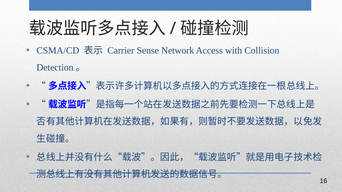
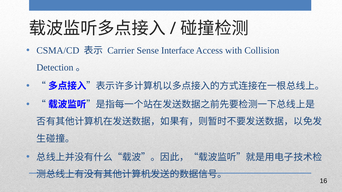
Network: Network -> Interface (178, 51)
